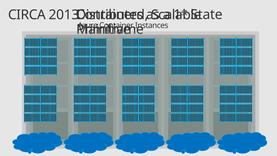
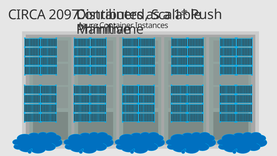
State: State -> Push (206, 15)
2013: 2013 -> 2097 (64, 15)
